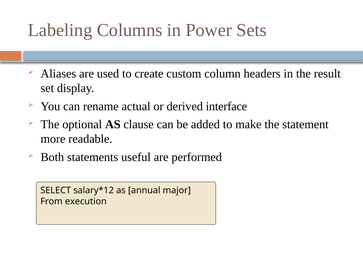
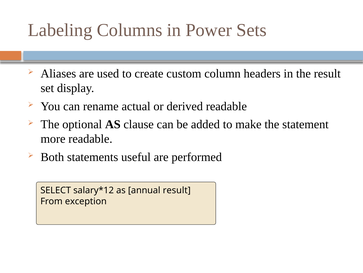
derived interface: interface -> readable (226, 106)
annual major: major -> result (177, 190)
execution: execution -> exception (86, 201)
